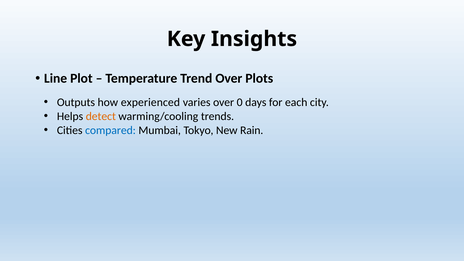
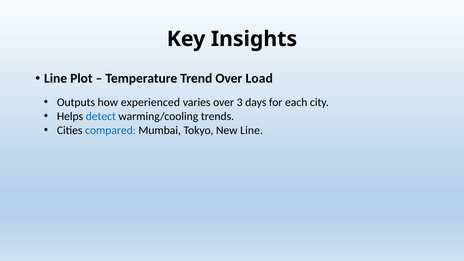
Plots: Plots -> Load (259, 78)
0: 0 -> 3 (240, 102)
detect colour: orange -> blue (101, 116)
New Rain: Rain -> Line (252, 130)
